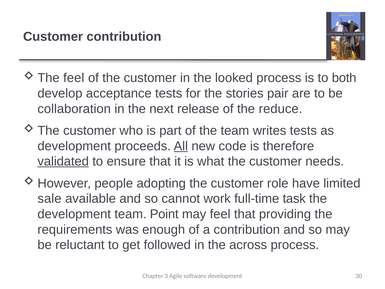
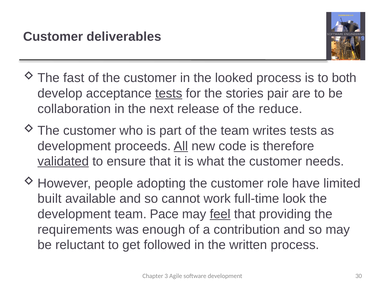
Customer contribution: contribution -> deliverables (124, 37)
feel: feel -> fast (74, 78)
tests underline: none -> present (169, 93)
sale: sale -> built (50, 199)
task: task -> look (294, 199)
Point: Point -> Pace (164, 214)
feel underline: none -> present (220, 214)
across: across -> written (248, 245)
